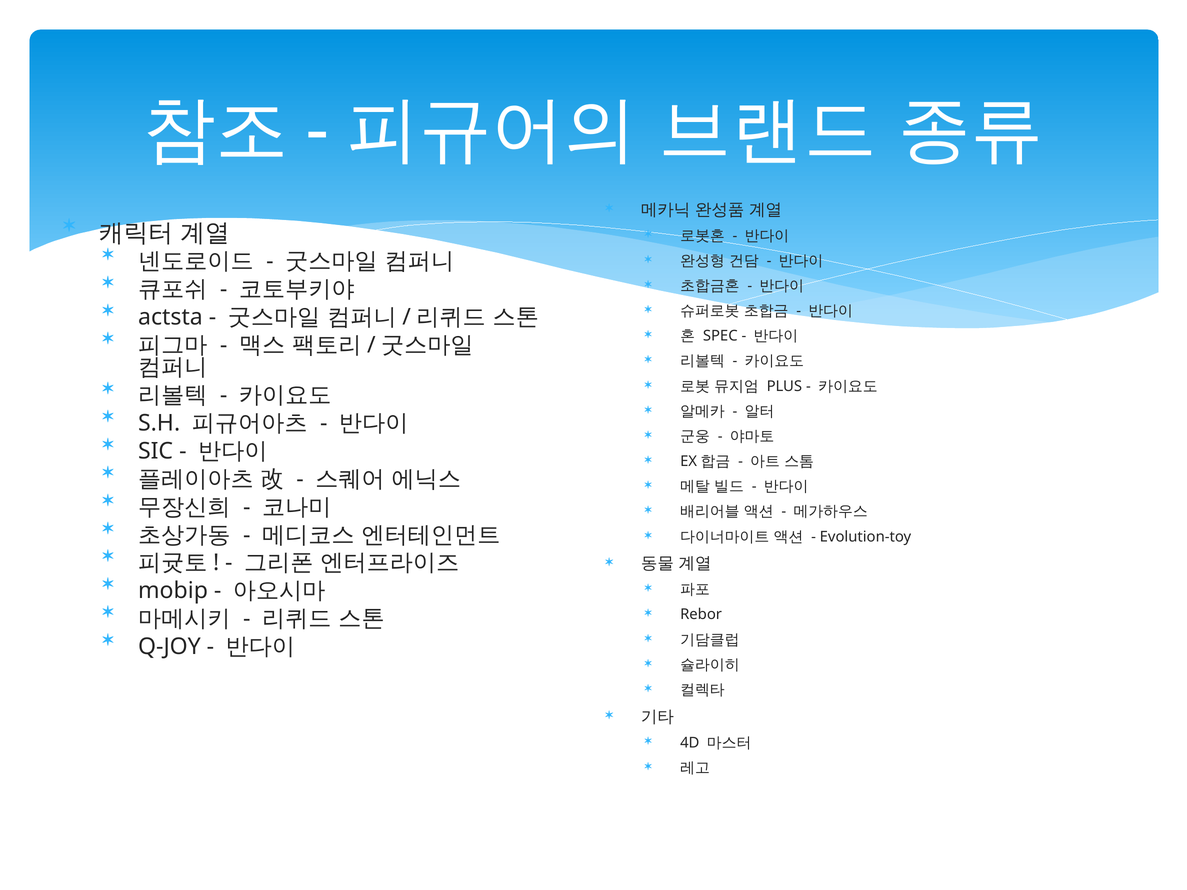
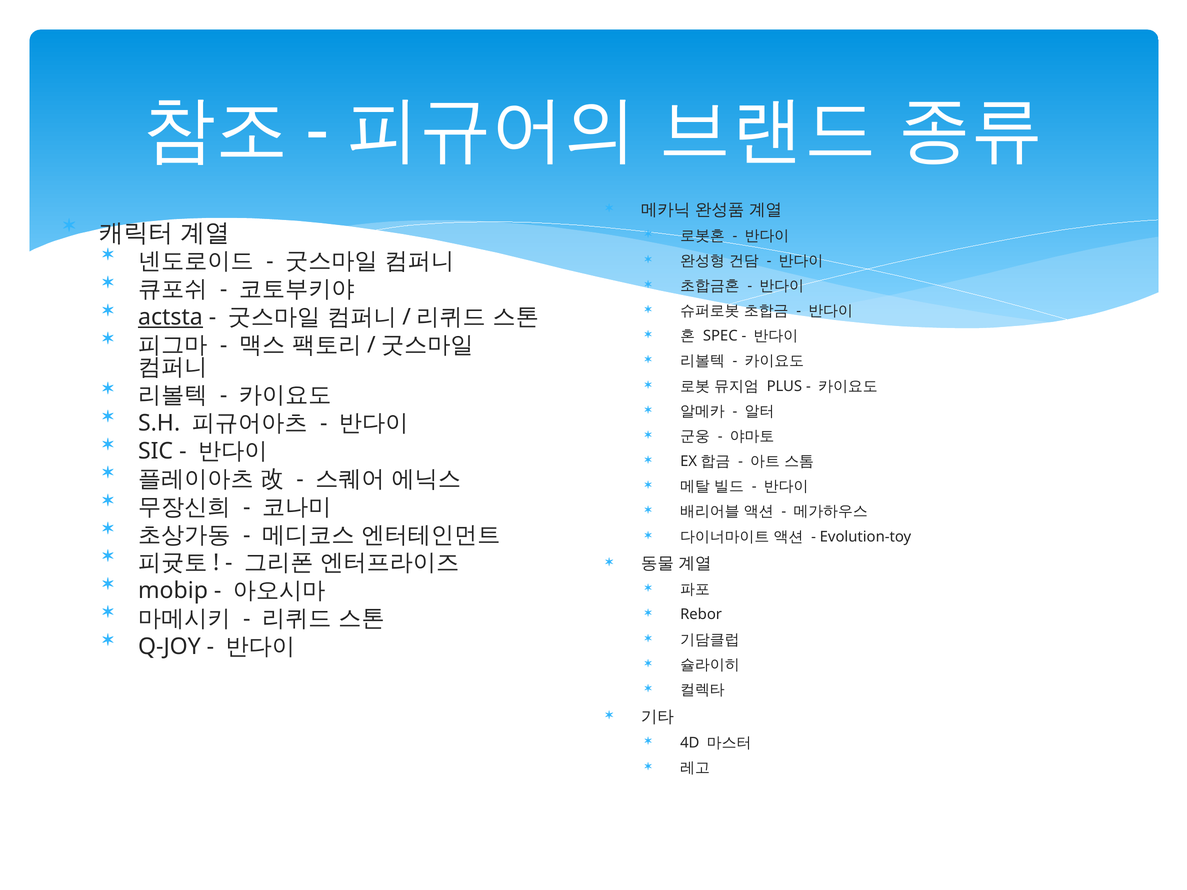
actsta underline: none -> present (170, 317)
